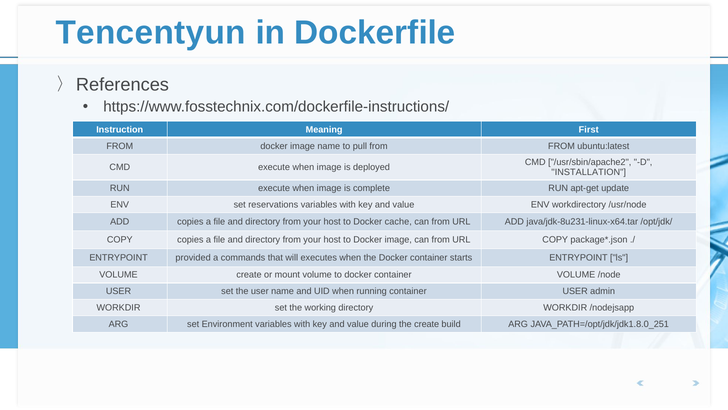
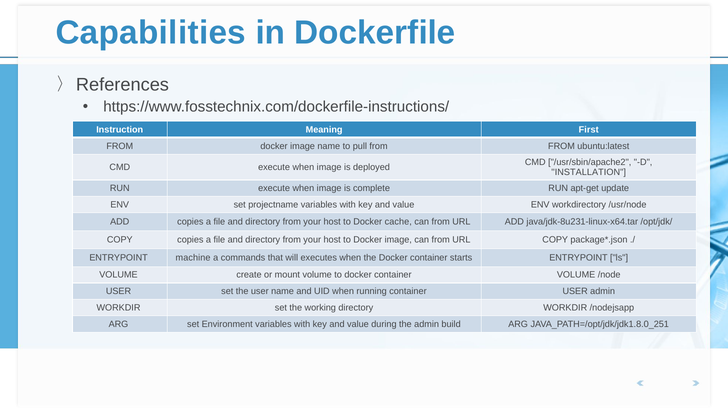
Tencentyun: Tencentyun -> Capabilities (151, 33)
reservations: reservations -> projectname (273, 205)
provided: provided -> machine (193, 258)
the create: create -> admin (427, 324)
